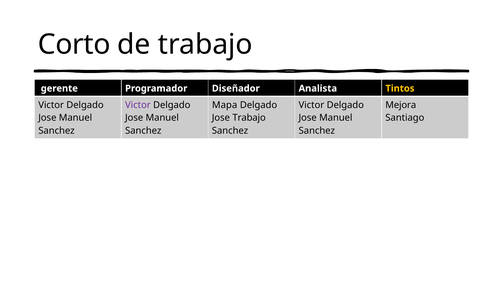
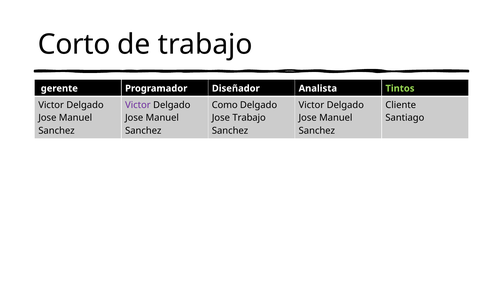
Tintos colour: yellow -> light green (400, 88)
Mapa: Mapa -> Como (225, 105)
Mejora: Mejora -> Cliente (401, 105)
